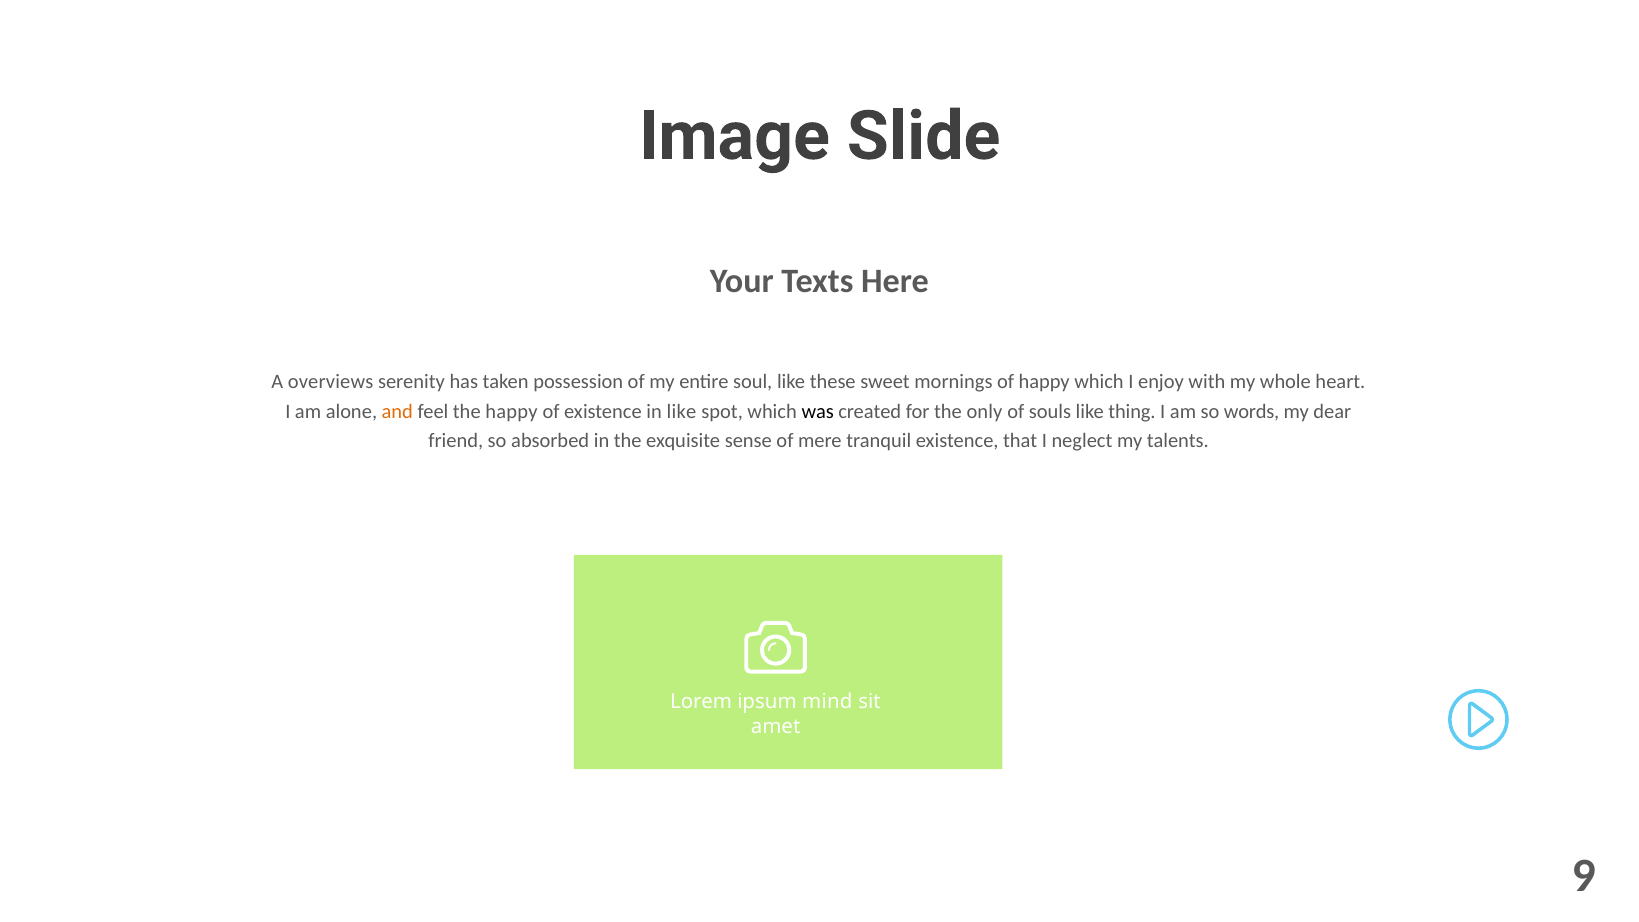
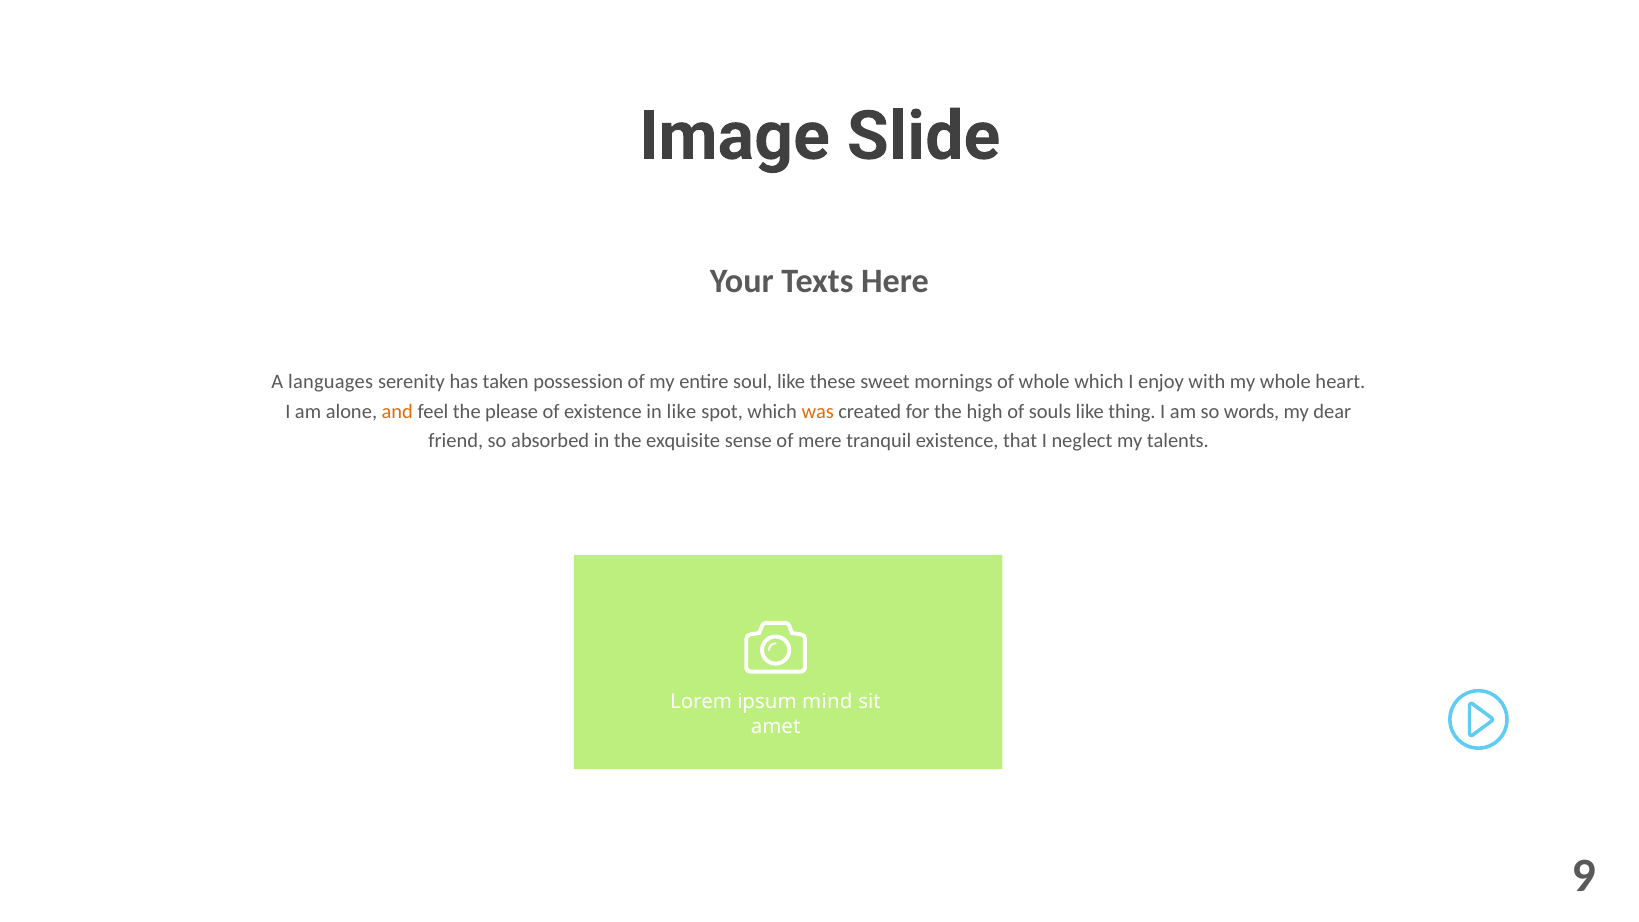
overviews: overviews -> languages (331, 382)
of happy: happy -> whole (1044, 382)
the happy: happy -> please (512, 412)
was colour: black -> orange (818, 412)
only: only -> high (985, 412)
